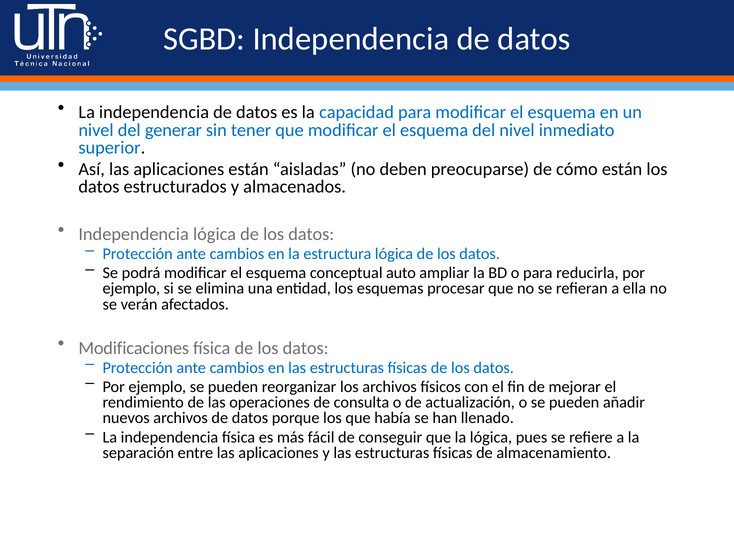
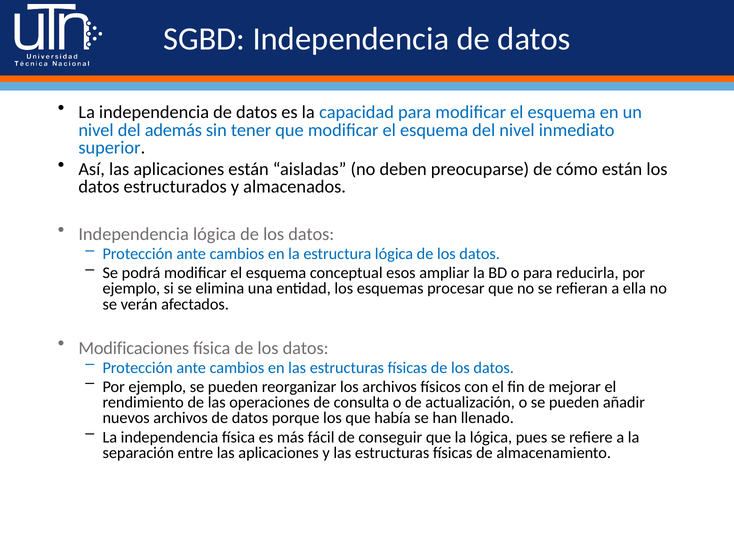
generar: generar -> además (173, 130)
auto: auto -> esos (401, 273)
